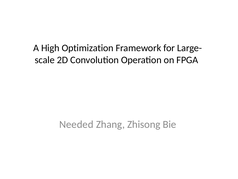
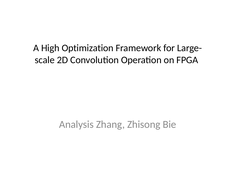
Needed: Needed -> Analysis (76, 124)
